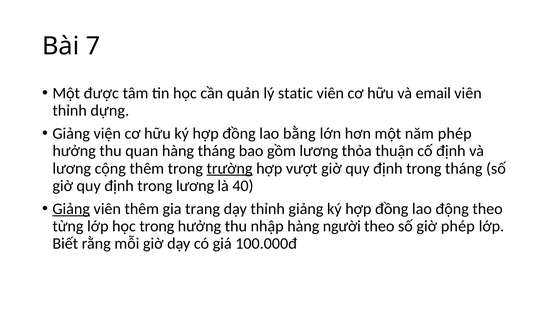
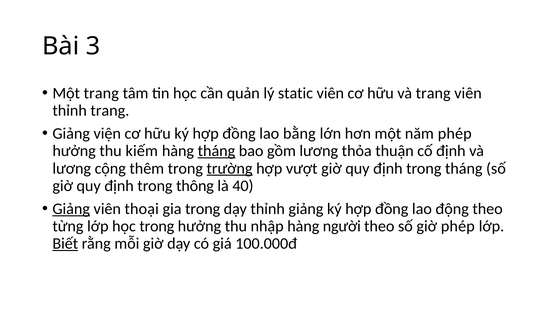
7: 7 -> 3 (93, 46)
Một được: được -> trang (101, 93)
và email: email -> trang (433, 93)
thỉnh dựng: dựng -> trang (110, 111)
quan: quan -> kiếm (142, 151)
tháng underline: none -> present (216, 151)
trong lương: lương -> thông (195, 186)
viên thêm: thêm -> thoại (142, 209)
gia trang: trang -> trong (203, 209)
Biết underline: none -> present (65, 244)
